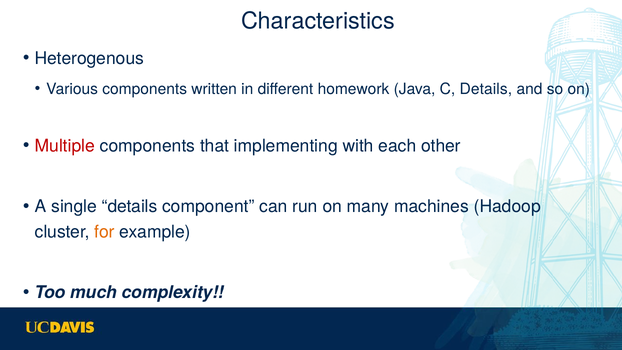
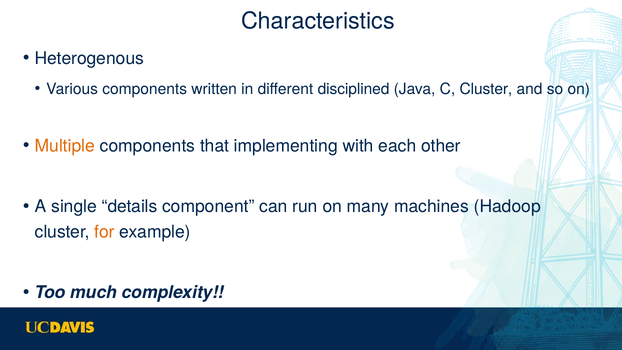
homework: homework -> disciplined (354, 89)
C Details: Details -> Cluster (486, 89)
Multiple colour: red -> orange (65, 146)
